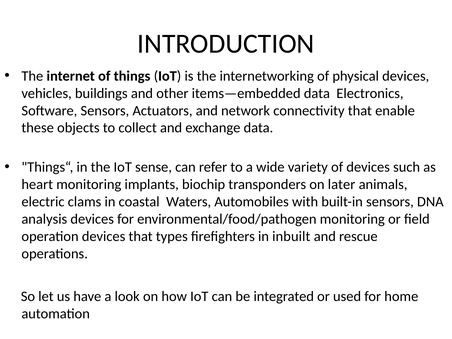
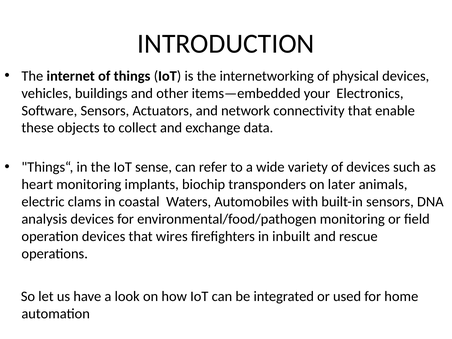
items—embedded data: data -> your (317, 93)
types: types -> wires (172, 236)
